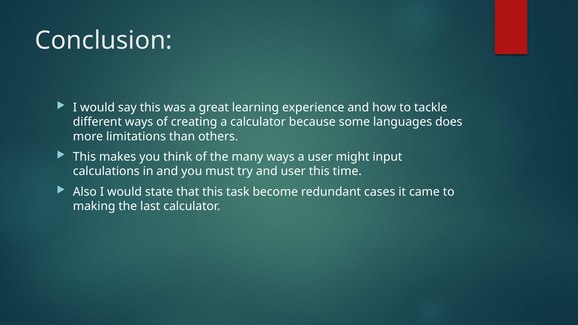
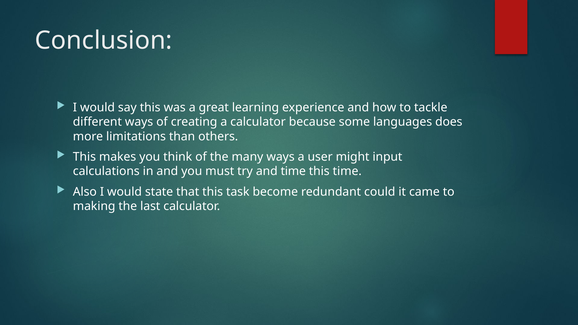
and user: user -> time (293, 171)
cases: cases -> could (380, 192)
